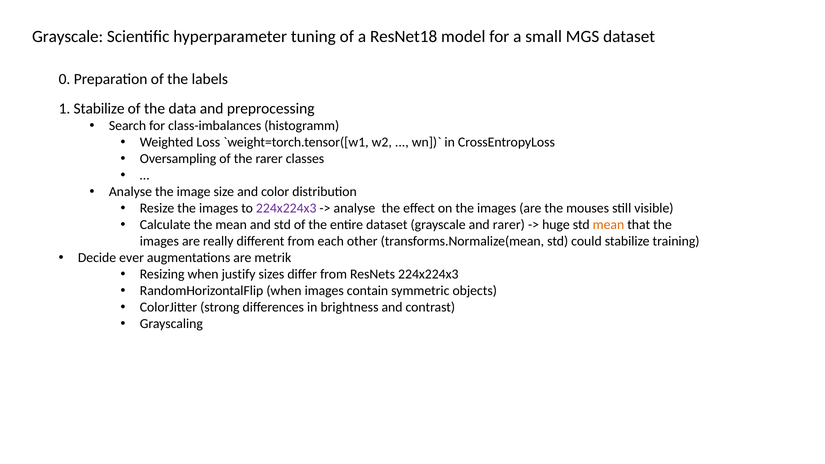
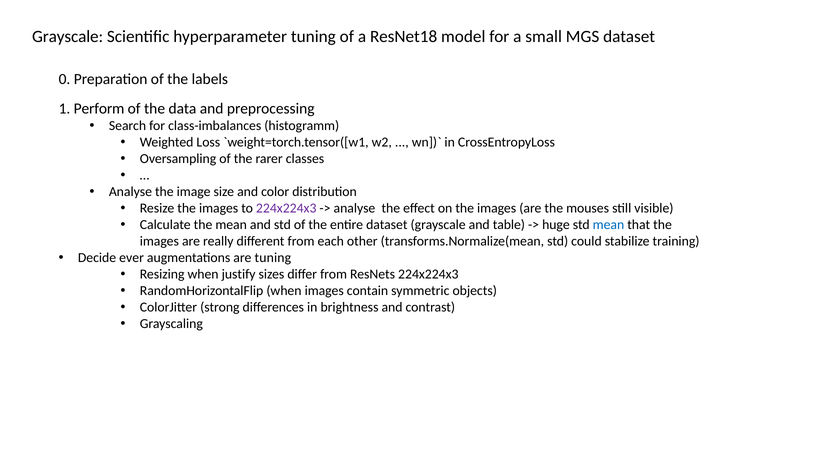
1 Stabilize: Stabilize -> Perform (99, 109)
and rarer: rarer -> table (509, 225)
mean colour: orange -> blue (608, 225)
are metrik: metrik -> tuning (273, 258)
